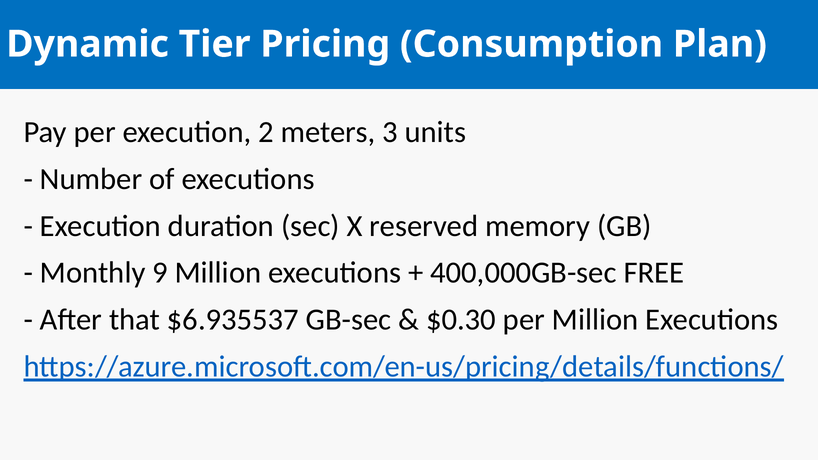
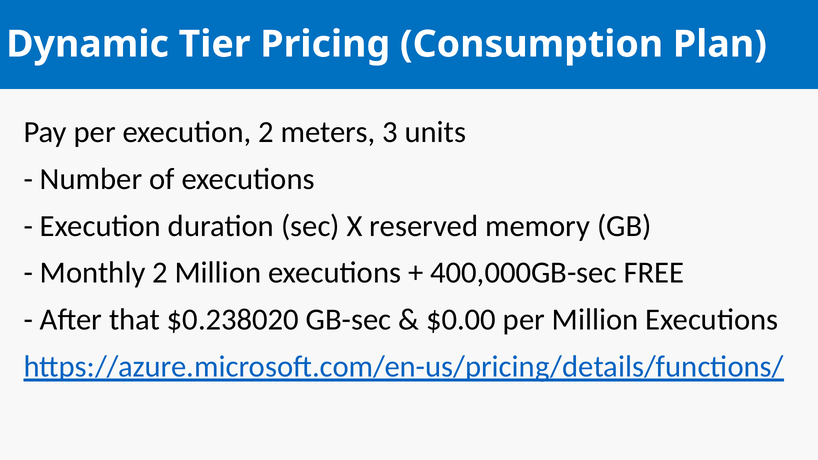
Monthly 9: 9 -> 2 (160, 273)
$6.935537: $6.935537 -> $0.238020 (233, 320)
$0.30: $0.30 -> $0.00 (461, 320)
